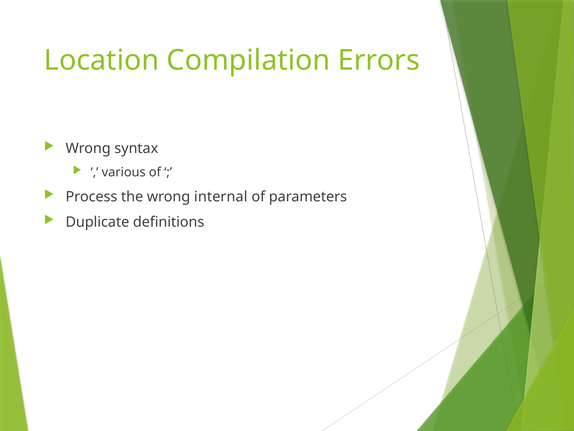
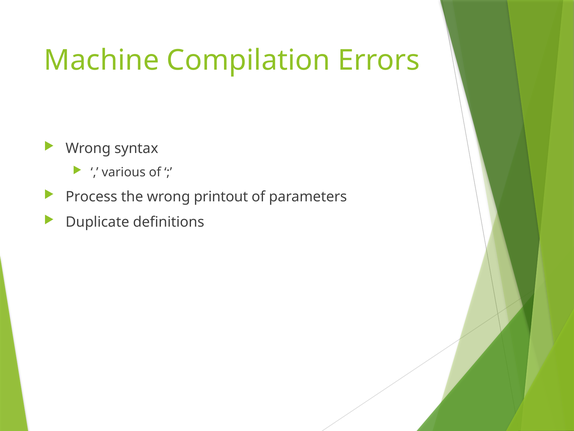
Location: Location -> Machine (102, 60)
internal: internal -> printout (221, 197)
